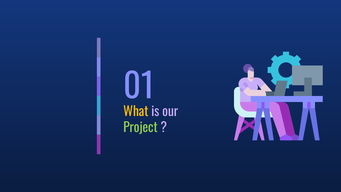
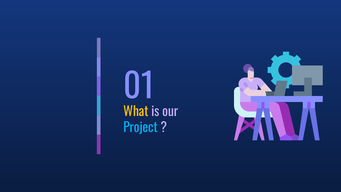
Project colour: light green -> light blue (140, 128)
